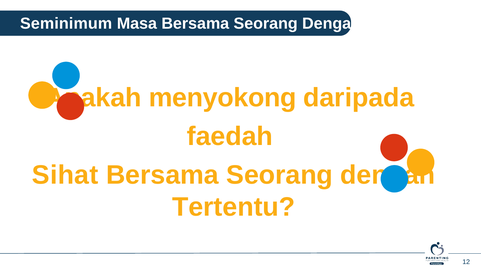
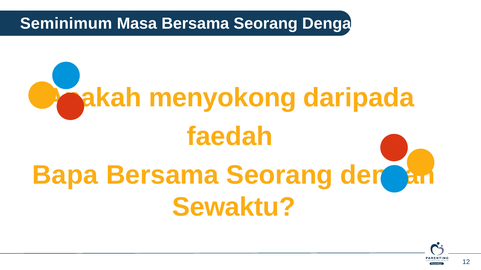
Sihat: Sihat -> Bapa (65, 175)
Tertentu: Tertentu -> Sewaktu (234, 207)
